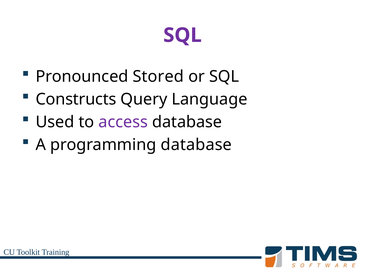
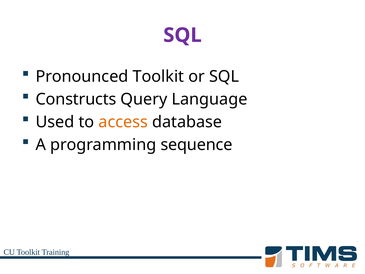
Pronounced Stored: Stored -> Toolkit (158, 77)
access colour: purple -> orange (123, 122)
programming database: database -> sequence (196, 145)
